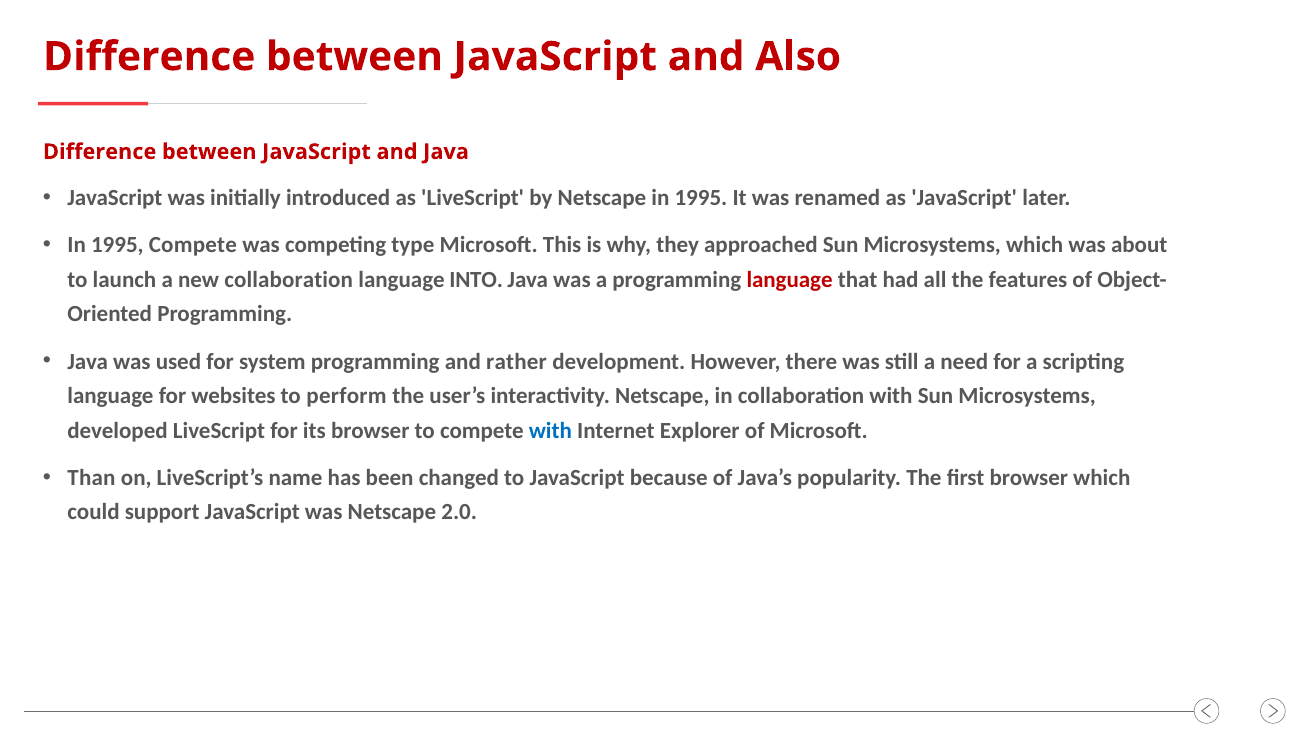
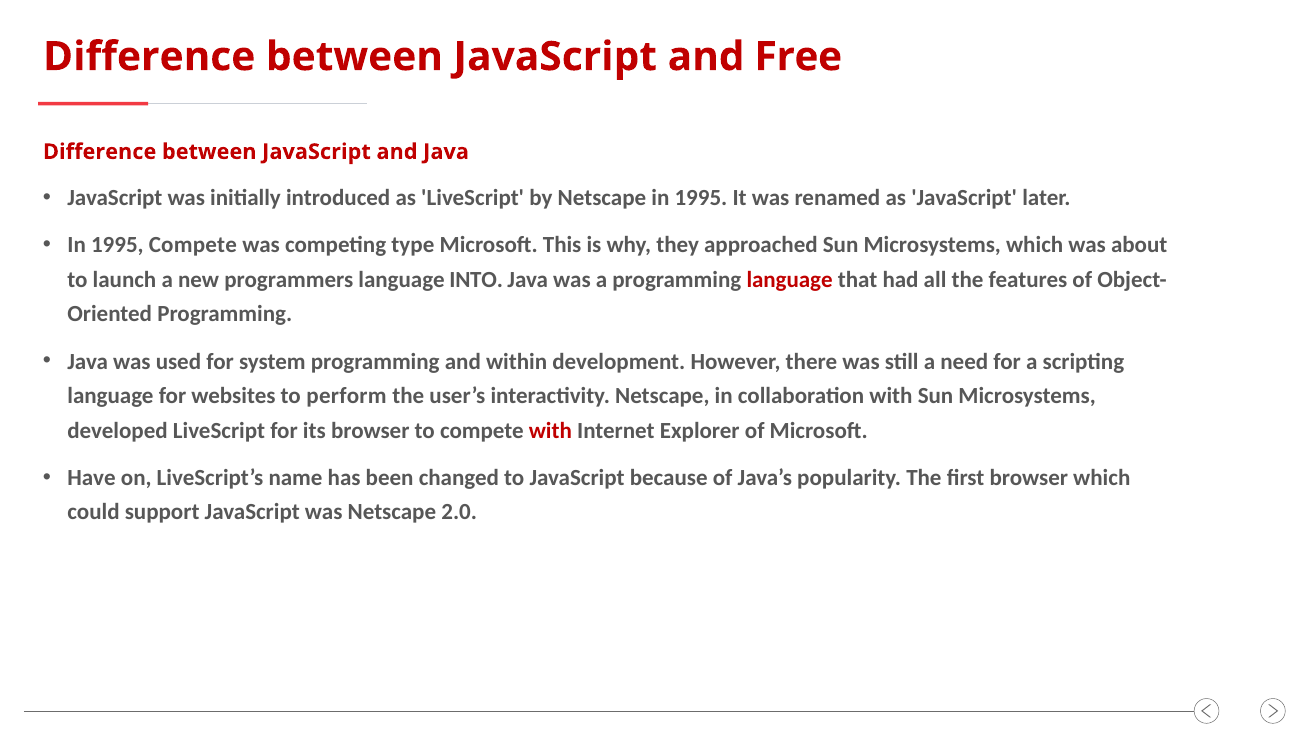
Also: Also -> Free (798, 57)
new collaboration: collaboration -> programmers (289, 280)
rather: rather -> within (517, 361)
with colour: blue -> red (550, 430)
Than: Than -> Have (92, 477)
